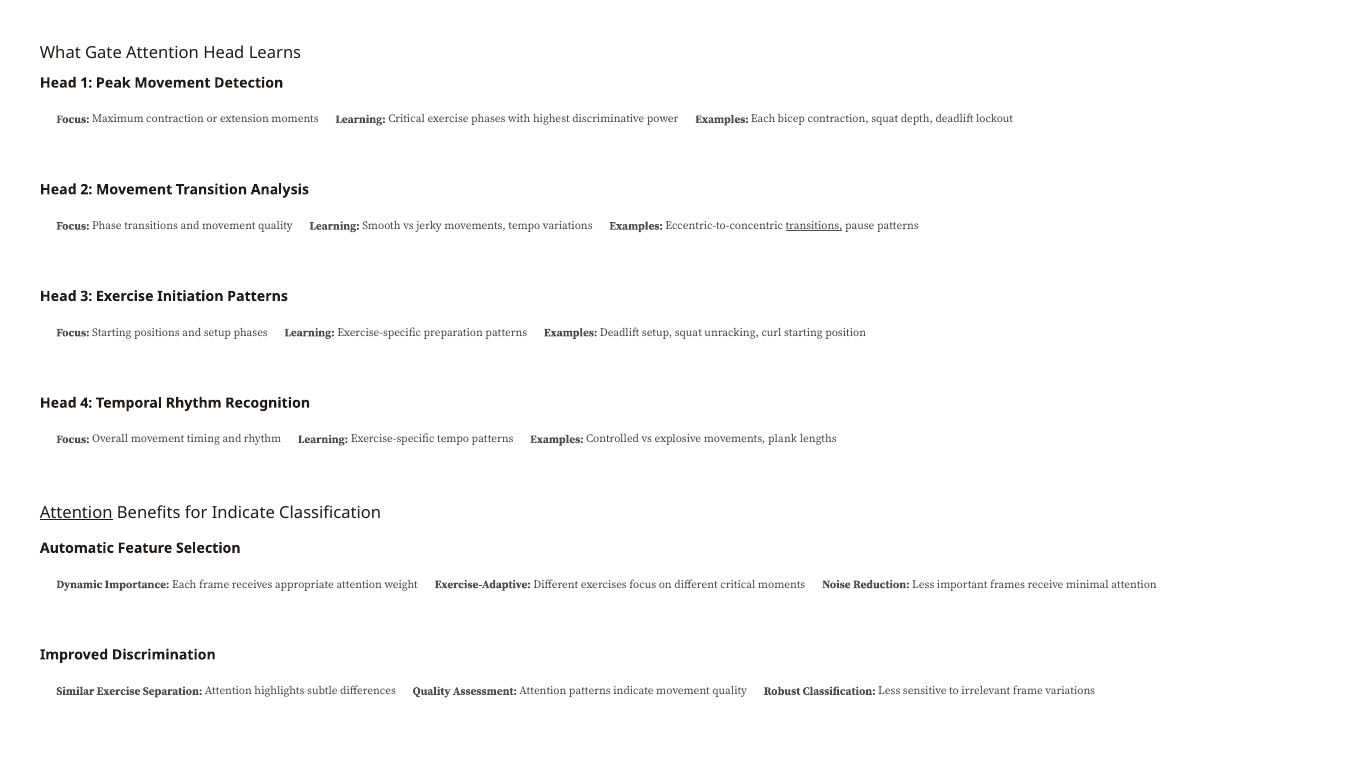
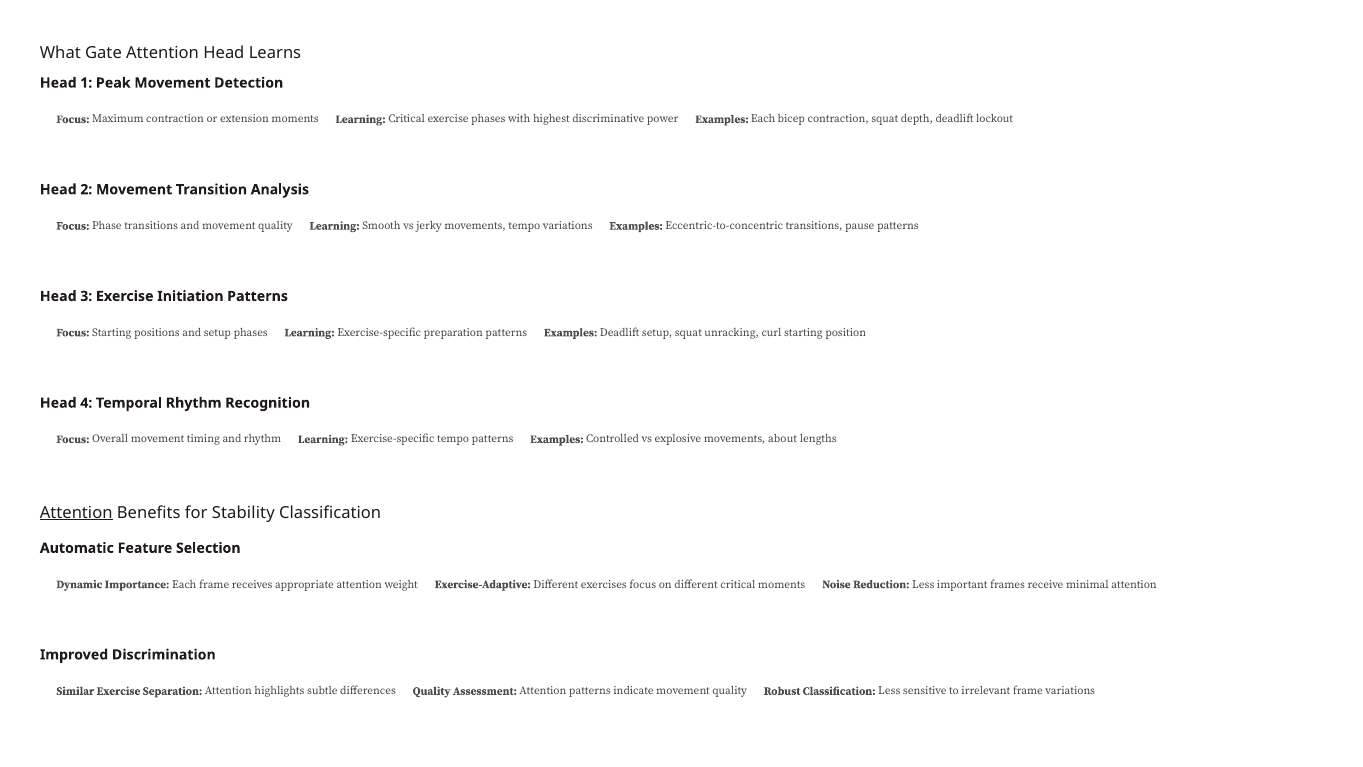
transitions underline: present -> none (814, 226)
plank: plank -> about (783, 439)
for Indicate: Indicate -> Stability (243, 512)
